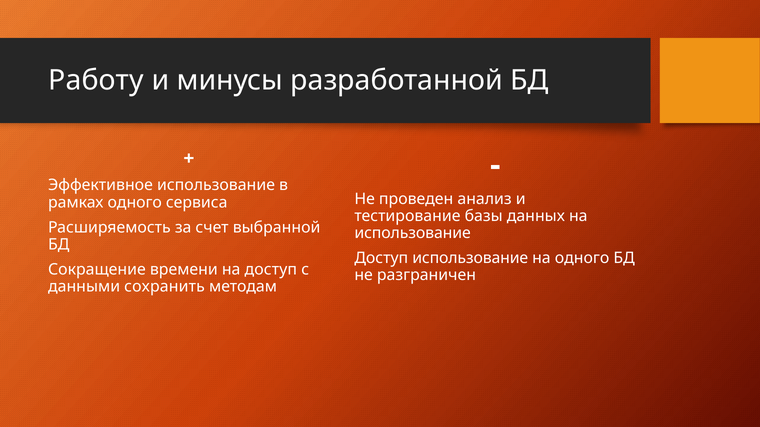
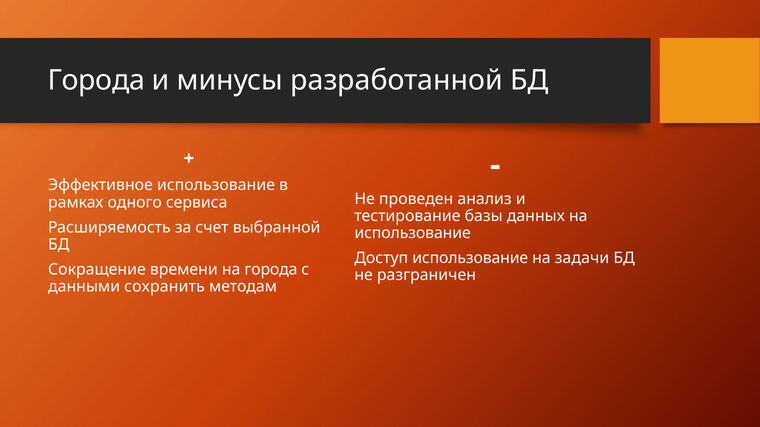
Работу: Работу -> Города (96, 80)
на одного: одного -> задачи (582, 258)
на доступ: доступ -> города (271, 270)
